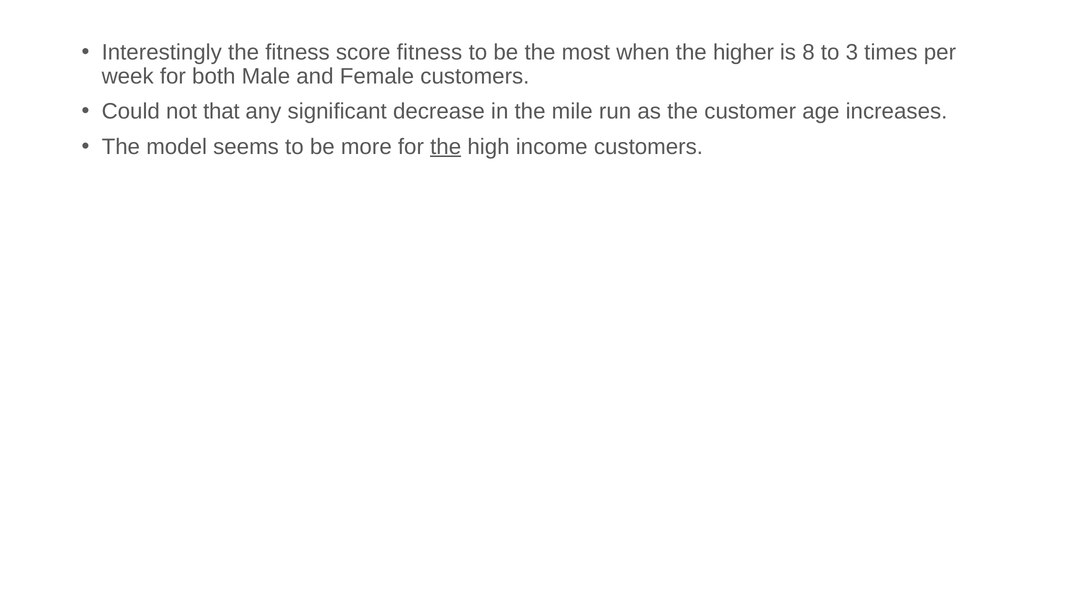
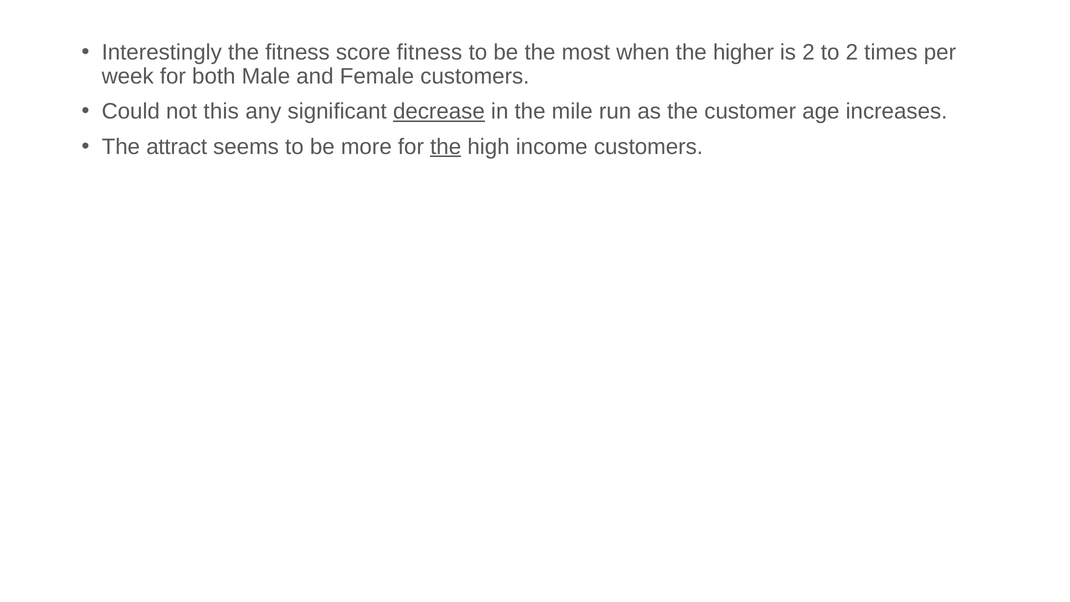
is 8: 8 -> 2 (808, 52)
to 3: 3 -> 2 (852, 52)
that: that -> this (221, 111)
decrease underline: none -> present (439, 111)
model: model -> attract (177, 147)
